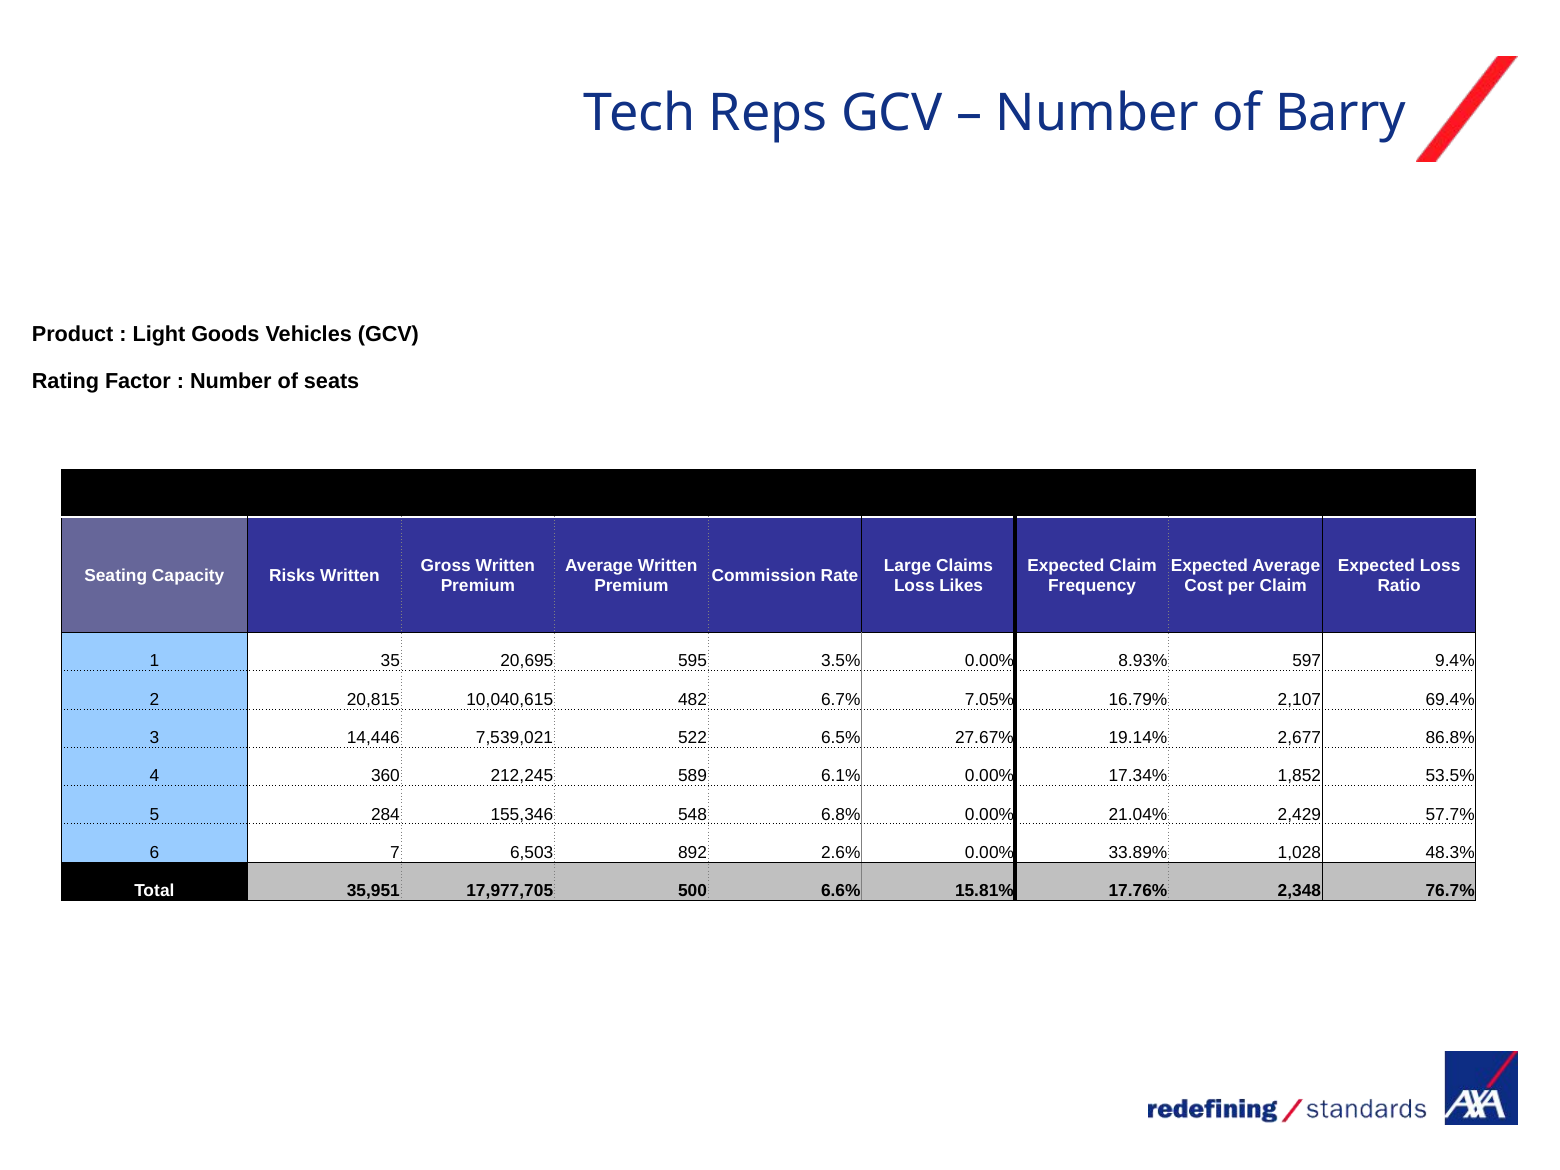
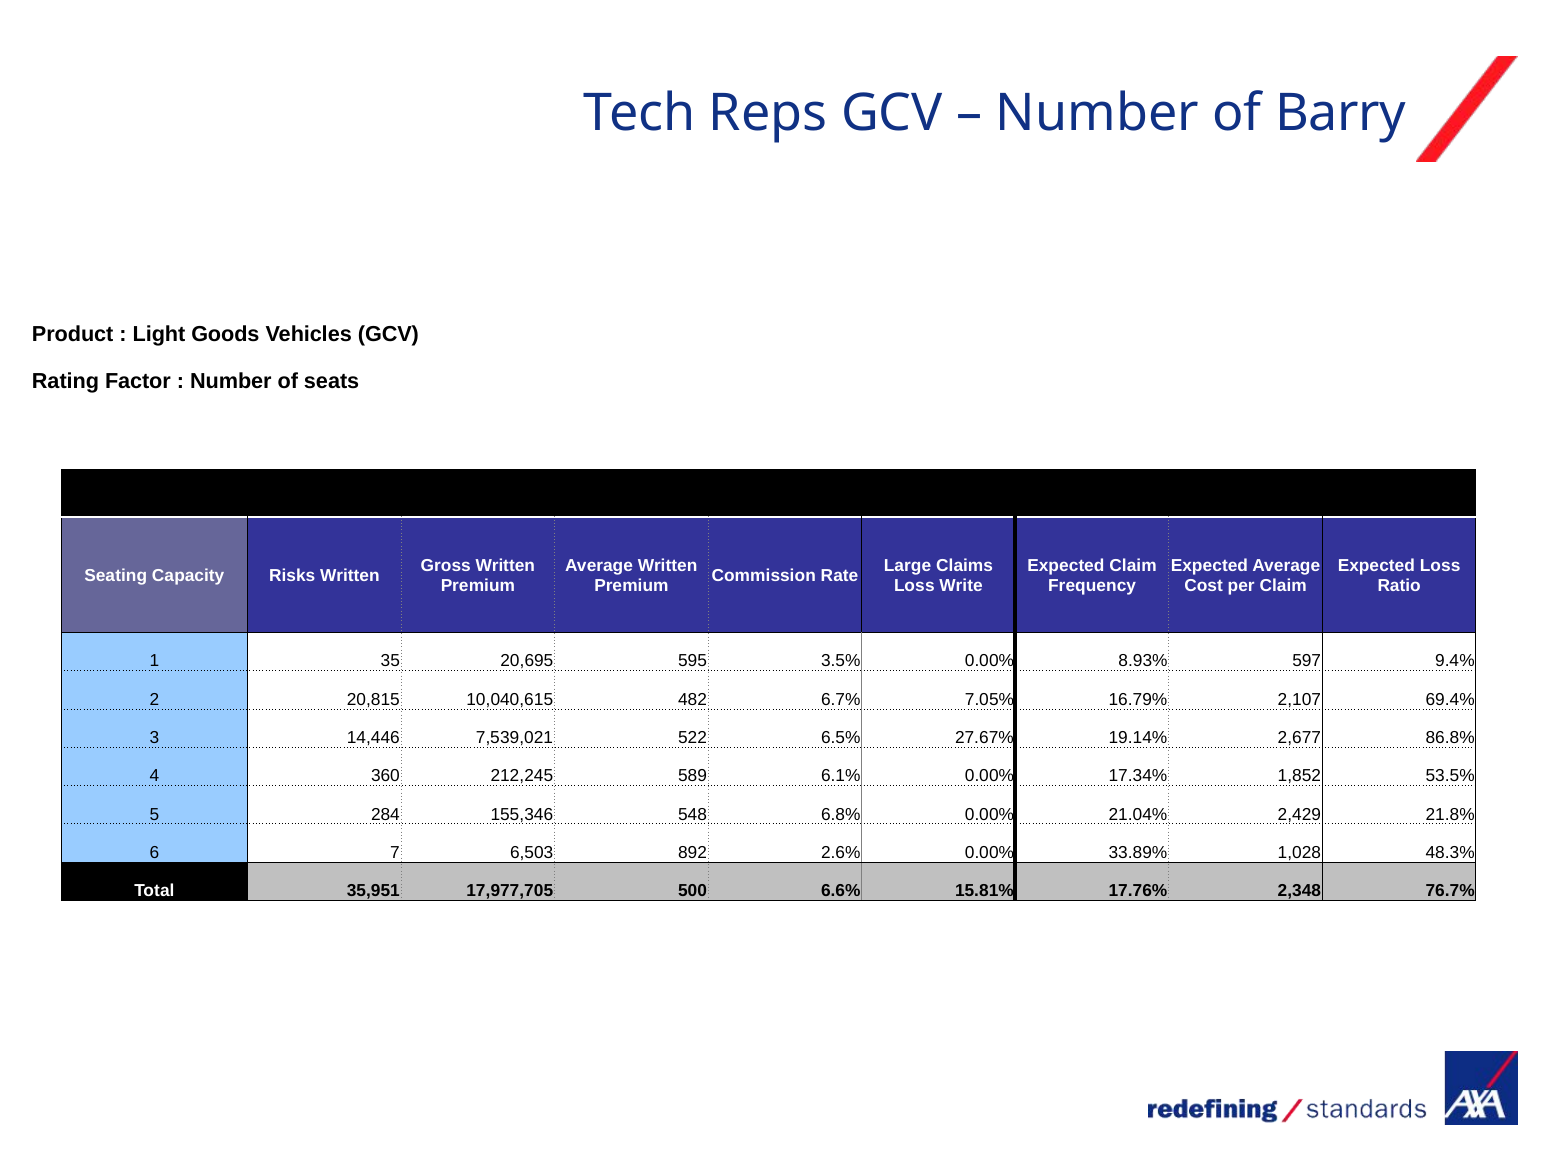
Likes: Likes -> Write (961, 586)
57.7%: 57.7% -> 21.8% (1450, 815)
